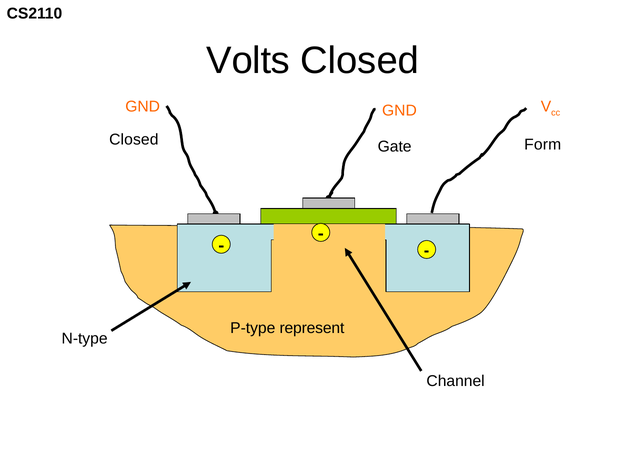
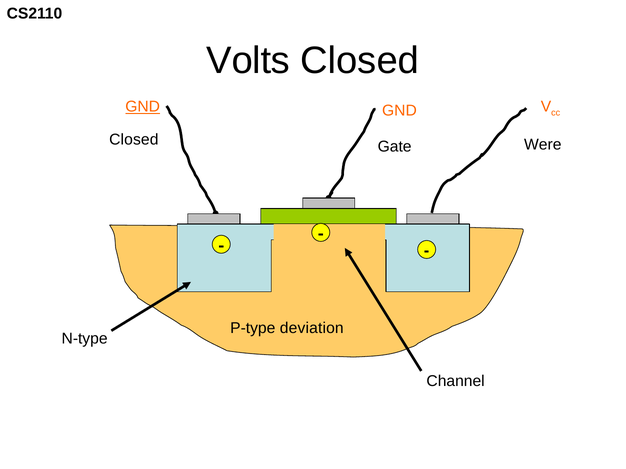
GND underline: none -> present (143, 107)
Form: Form -> Were (543, 145)
represent: represent -> deviation (312, 328)
